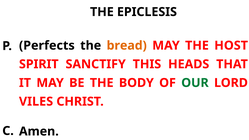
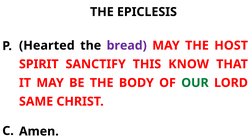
Perfects: Perfects -> Hearted (47, 46)
bread colour: orange -> purple (127, 46)
HEADS: HEADS -> KNOW (189, 64)
VILES: VILES -> SAME (36, 102)
